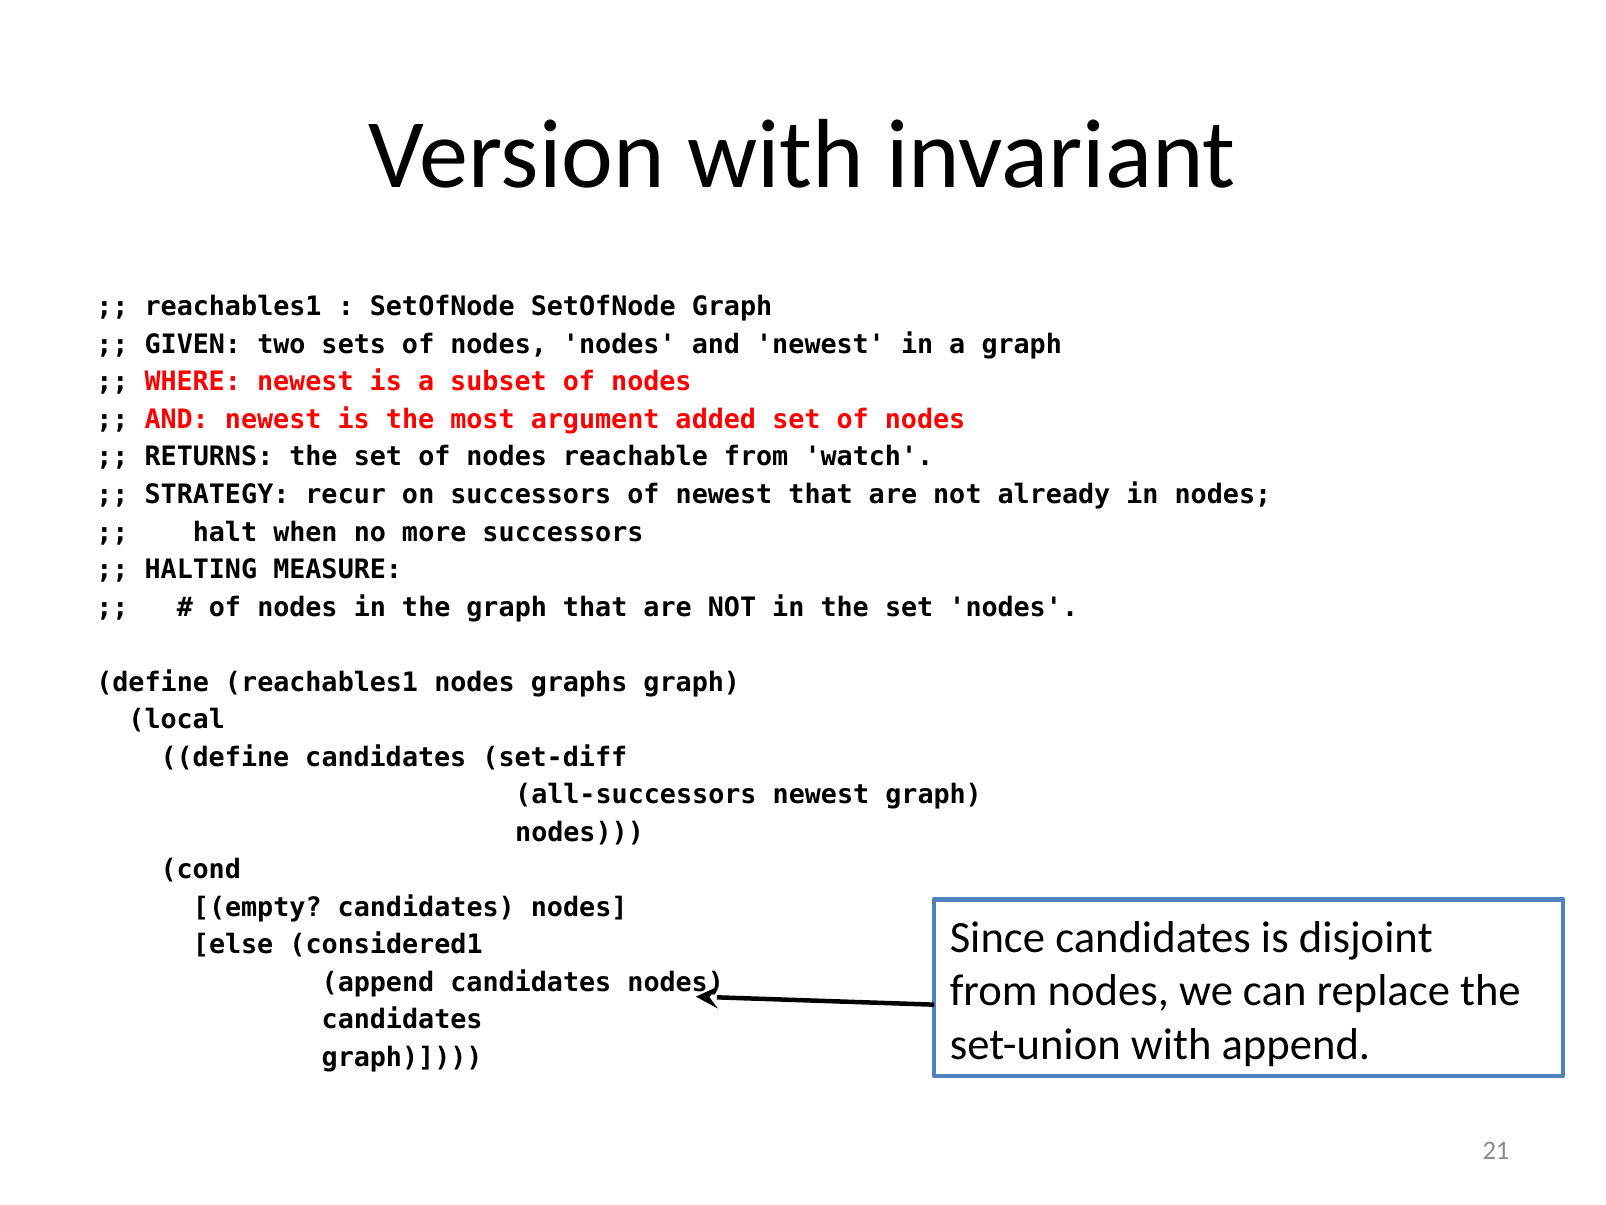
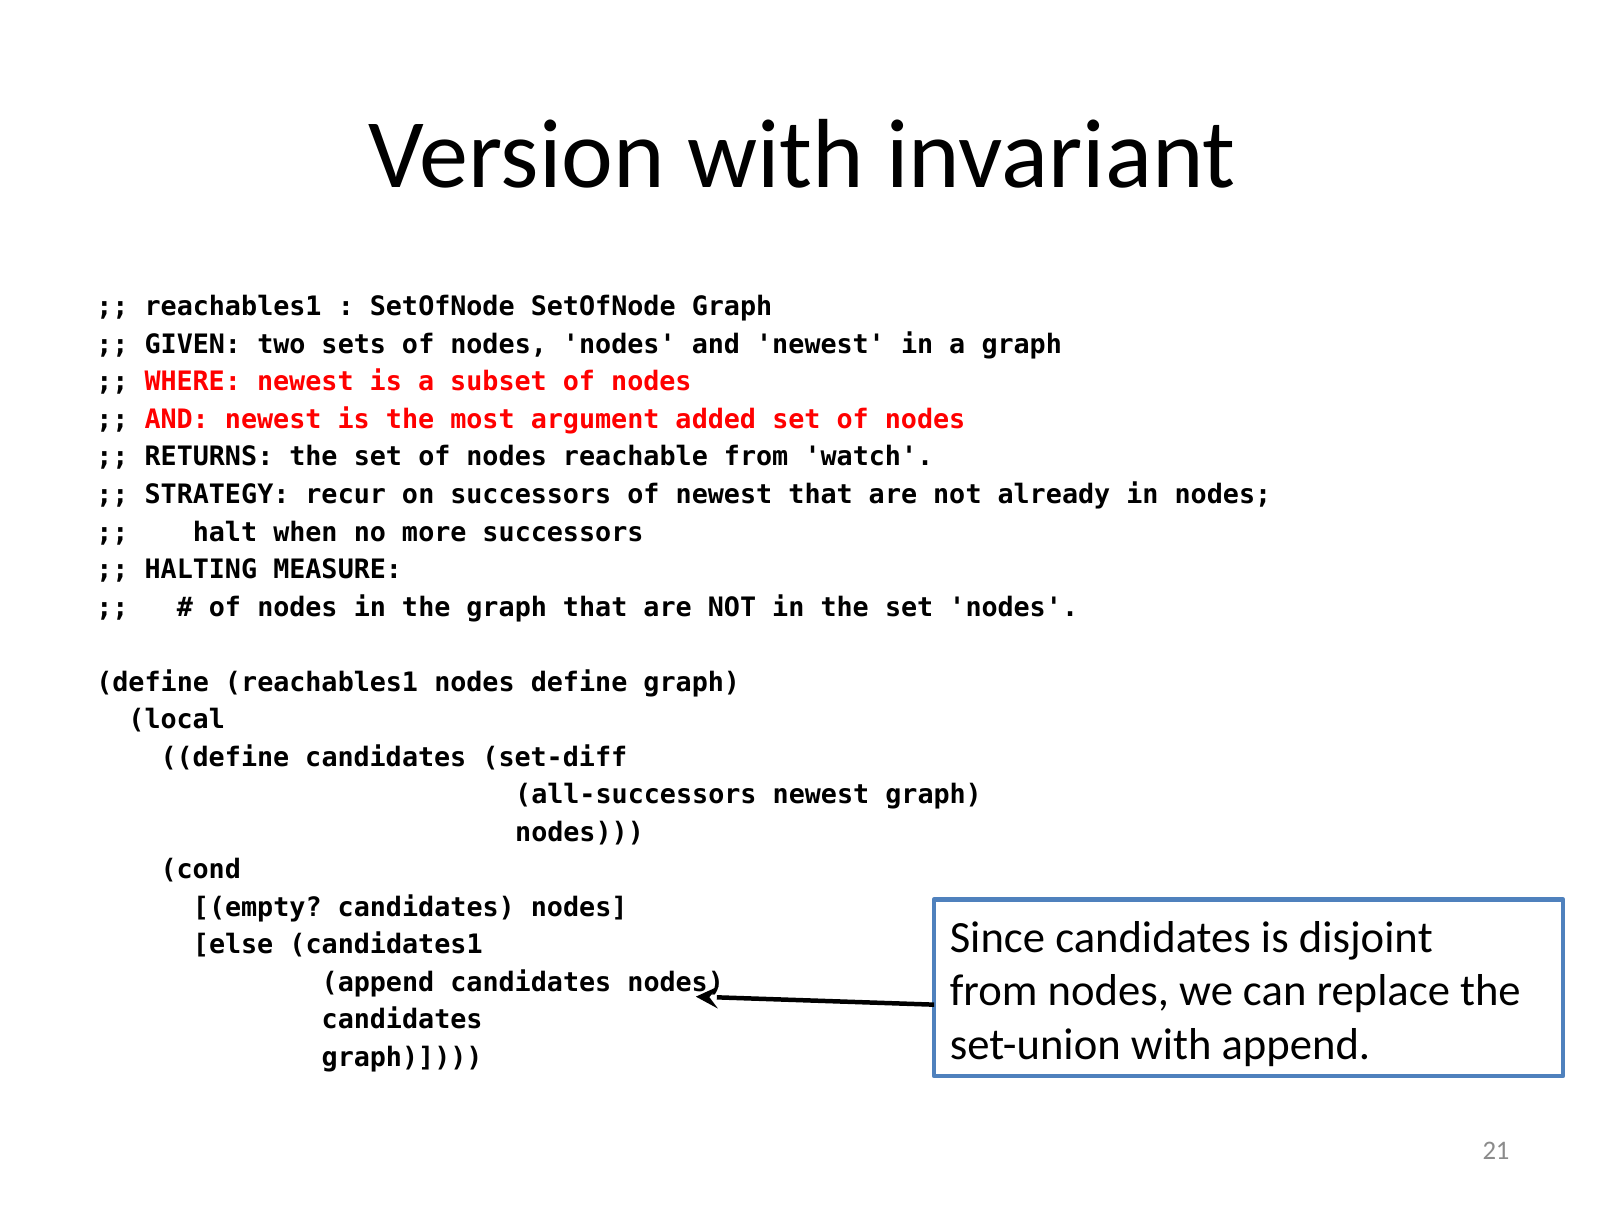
reachables1 nodes graphs: graphs -> define (579, 682)
considered1: considered1 -> candidates1 (386, 944)
